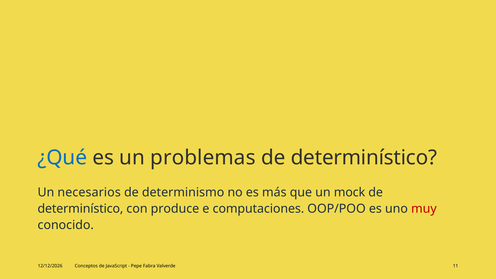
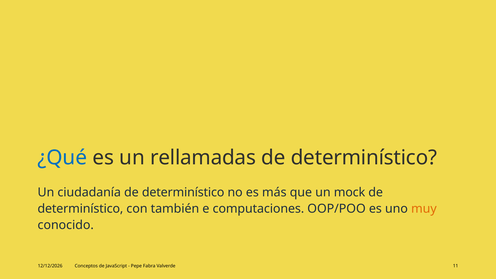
problemas: problemas -> rellamadas (203, 158)
necesarios: necesarios -> ciudadanía (89, 192)
determinismo: determinismo -> determinístico (183, 192)
produce: produce -> también (175, 209)
muy colour: red -> orange (424, 209)
